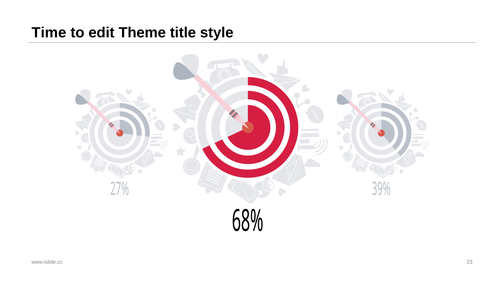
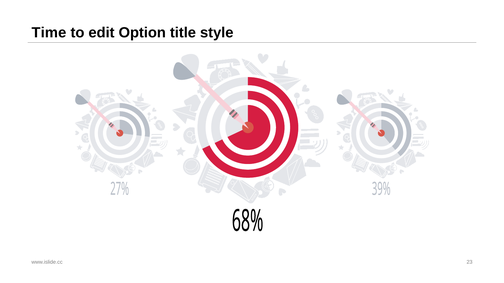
Theme: Theme -> Option (142, 33)
